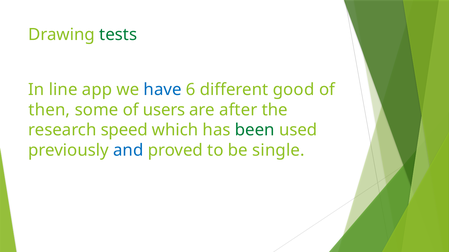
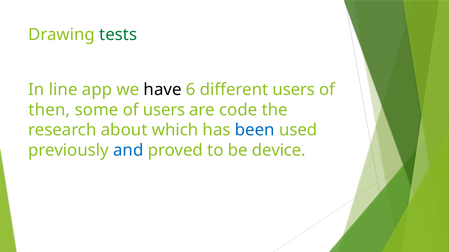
have colour: blue -> black (163, 90)
different good: good -> users (294, 90)
after: after -> code (238, 110)
speed: speed -> about (124, 130)
been colour: green -> blue (255, 130)
single: single -> device (279, 151)
